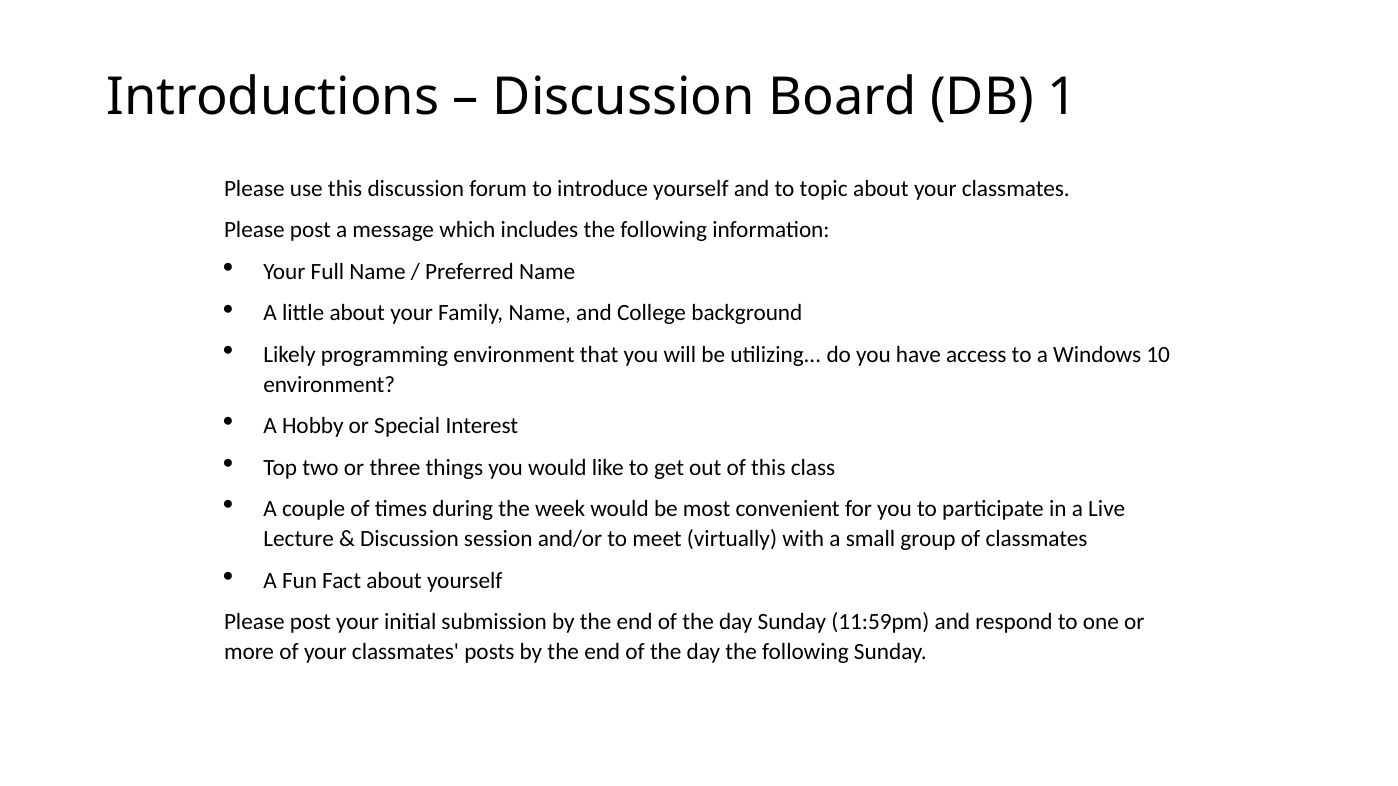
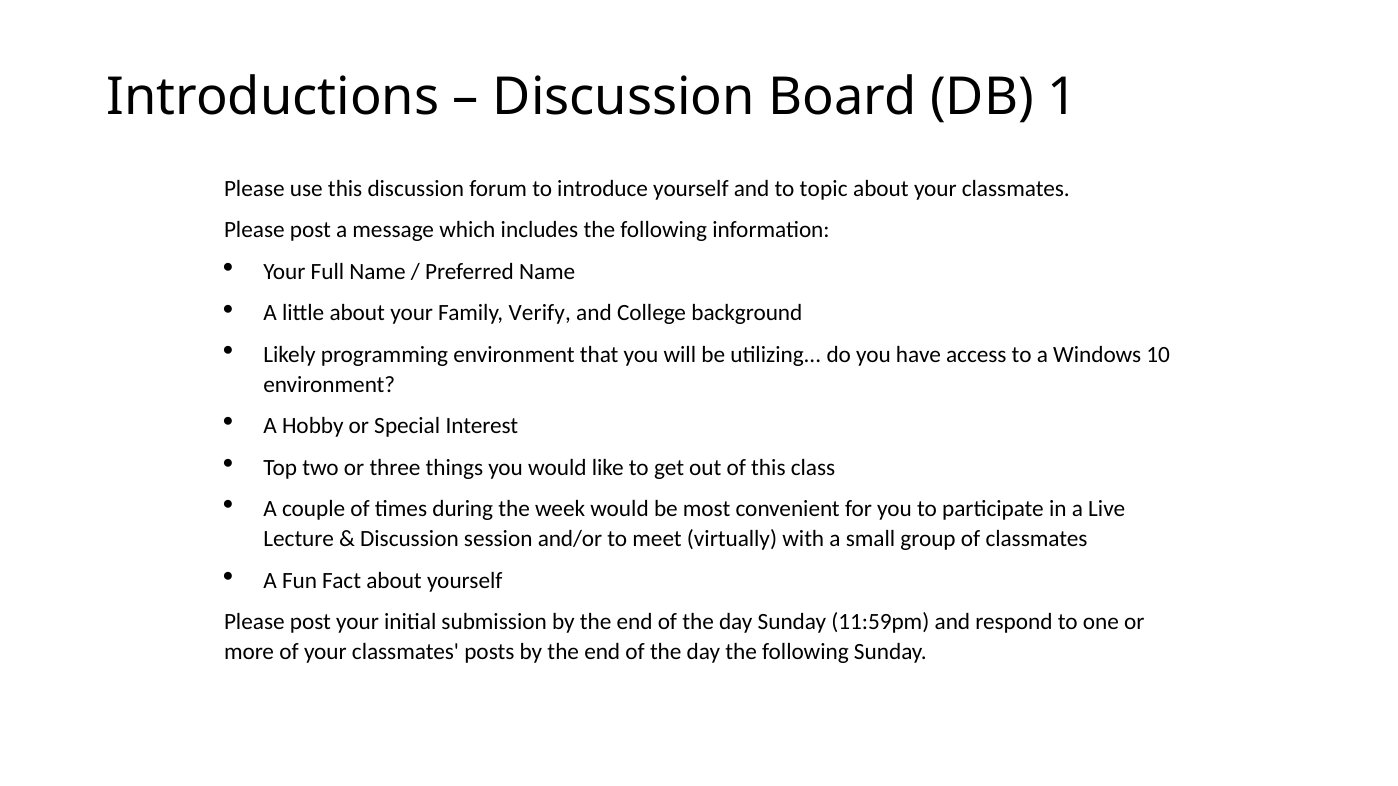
Family Name: Name -> Verify (540, 313)
